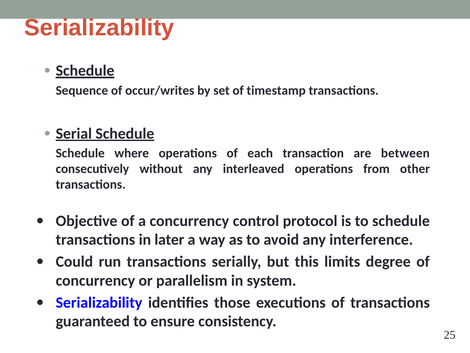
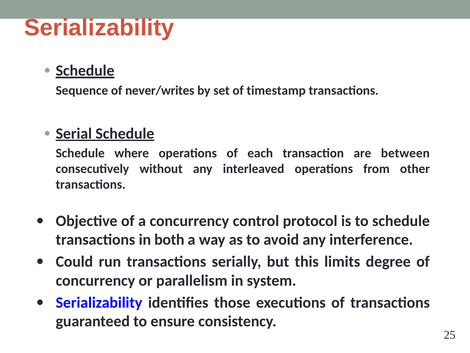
occur/writes: occur/writes -> never/writes (160, 90)
later: later -> both (169, 239)
